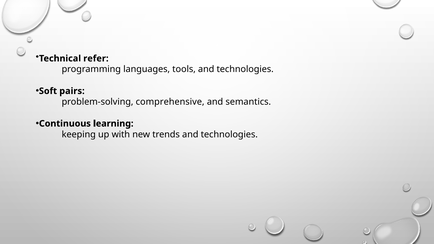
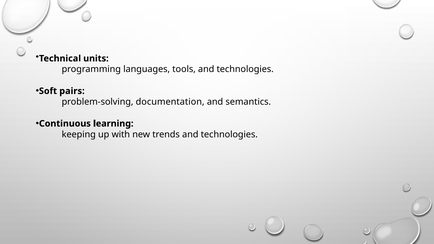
refer: refer -> units (96, 58)
comprehensive: comprehensive -> documentation (170, 102)
